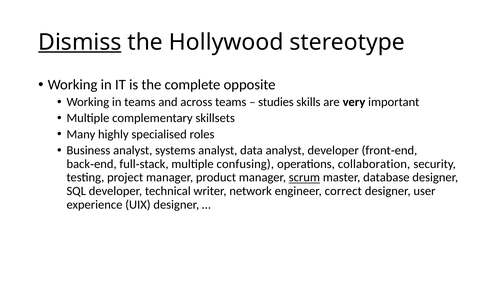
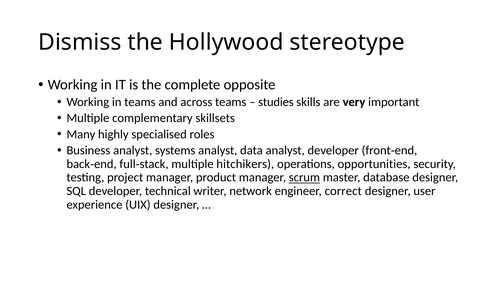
Dismiss underline: present -> none (80, 42)
confusing: confusing -> hitchikers (245, 164)
collaboration: collaboration -> opportunities (374, 164)
